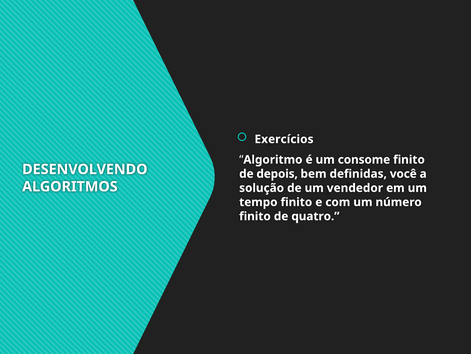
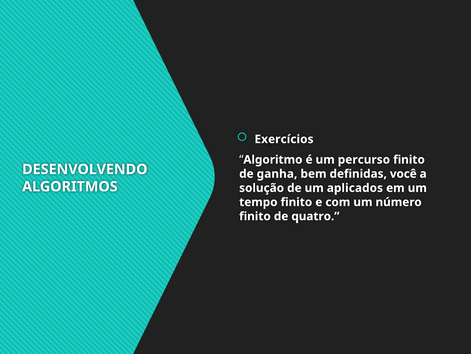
consome: consome -> percurso (364, 159)
depois: depois -> ganha (277, 173)
vendedor: vendedor -> aplicados (355, 188)
